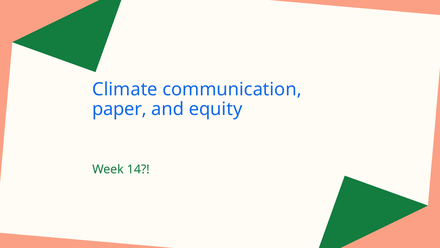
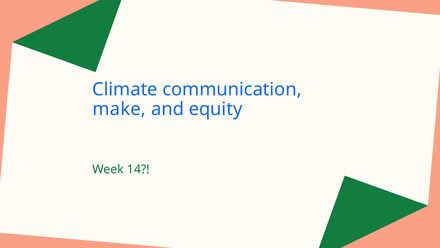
paper: paper -> make (119, 109)
